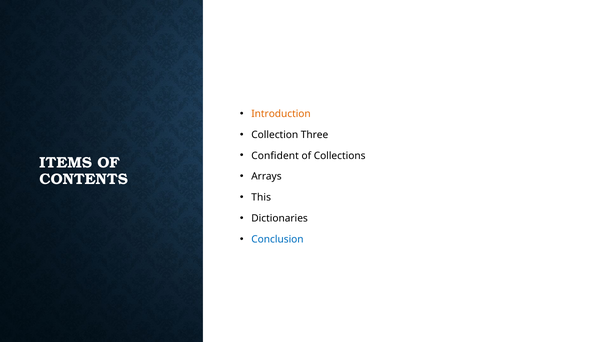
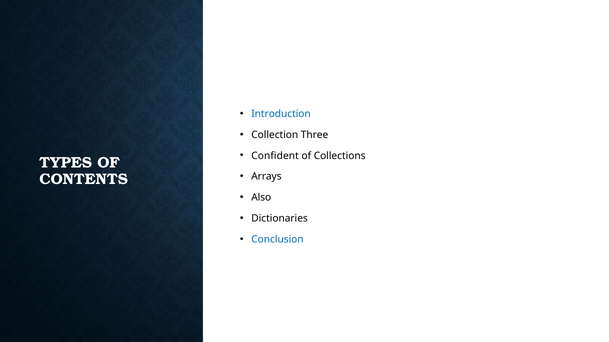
Introduction colour: orange -> blue (281, 114)
ITEMS: ITEMS -> TYPES (66, 163)
This: This -> Also (261, 198)
